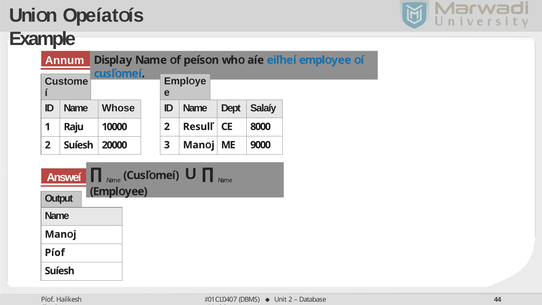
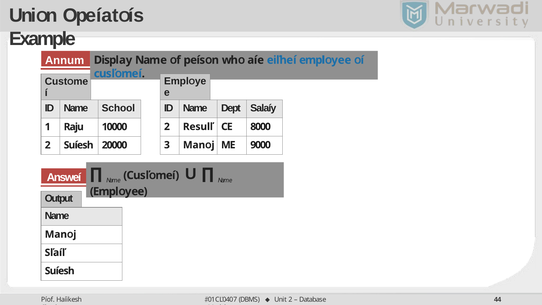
Whose: Whose -> School (118, 108)
Píof: Píof -> Sľaíľ (55, 252)
